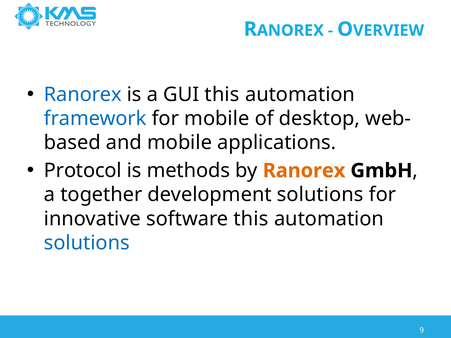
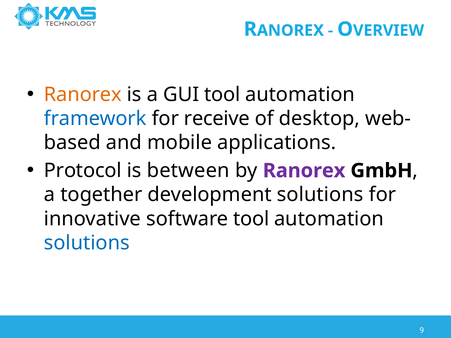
Ranorex colour: blue -> orange (83, 95)
GUI this: this -> tool (222, 95)
for mobile: mobile -> receive (217, 119)
methods: methods -> between (188, 171)
Ranorex colour: orange -> purple (304, 171)
software this: this -> tool (251, 219)
